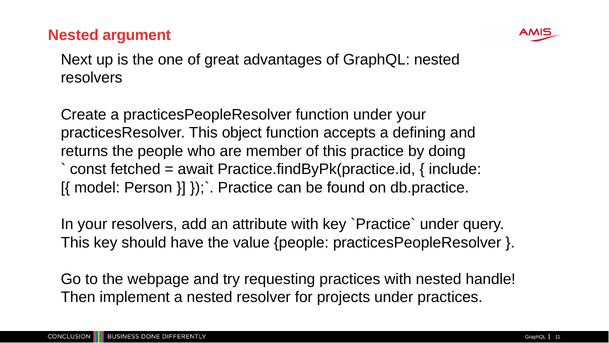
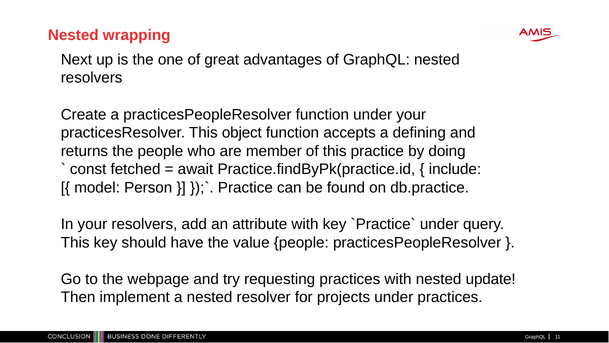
argument: argument -> wrapping (137, 35)
handle: handle -> update (491, 279)
